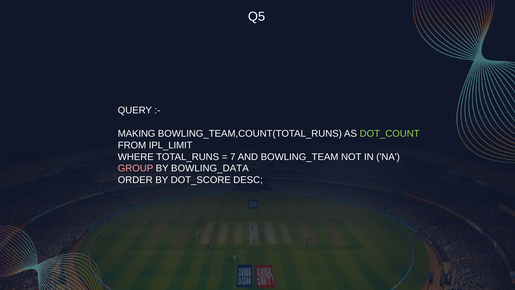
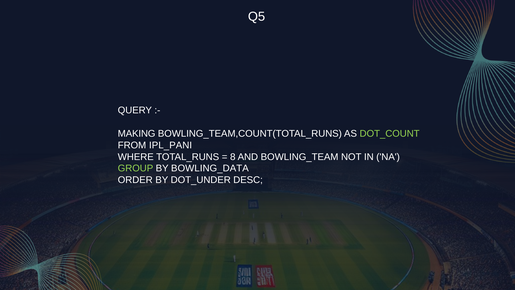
IPL_LIMIT: IPL_LIMIT -> IPL_PANI (171, 145)
7: 7 -> 8 (233, 157)
GROUP colour: pink -> light green (136, 168)
DOT_SCORE: DOT_SCORE -> DOT_UNDER (201, 180)
